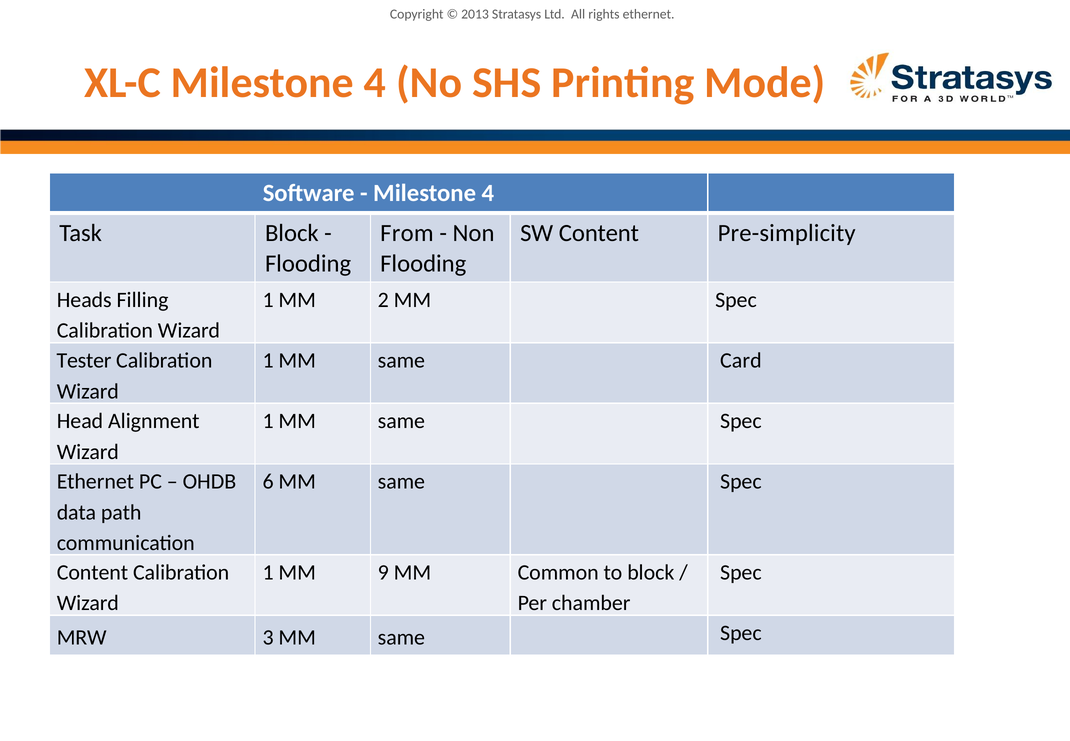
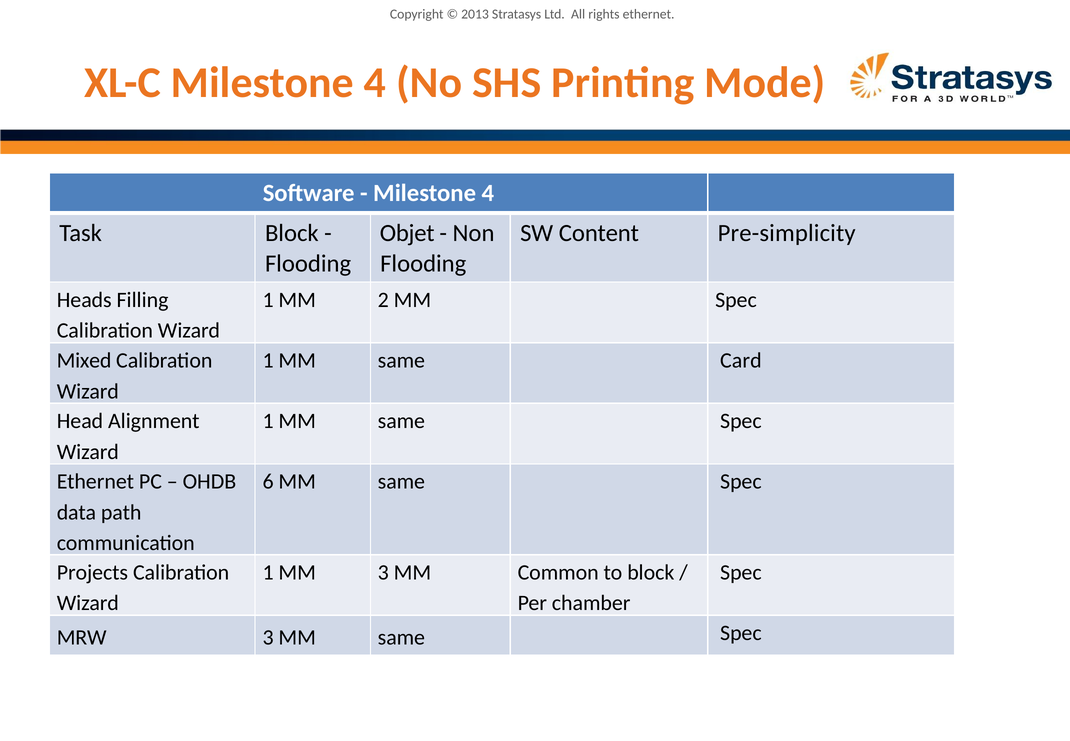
From: From -> Objet (407, 233)
Tester: Tester -> Mixed (84, 360)
Content: Content -> Projects (92, 572)
MM 9: 9 -> 3 (383, 572)
